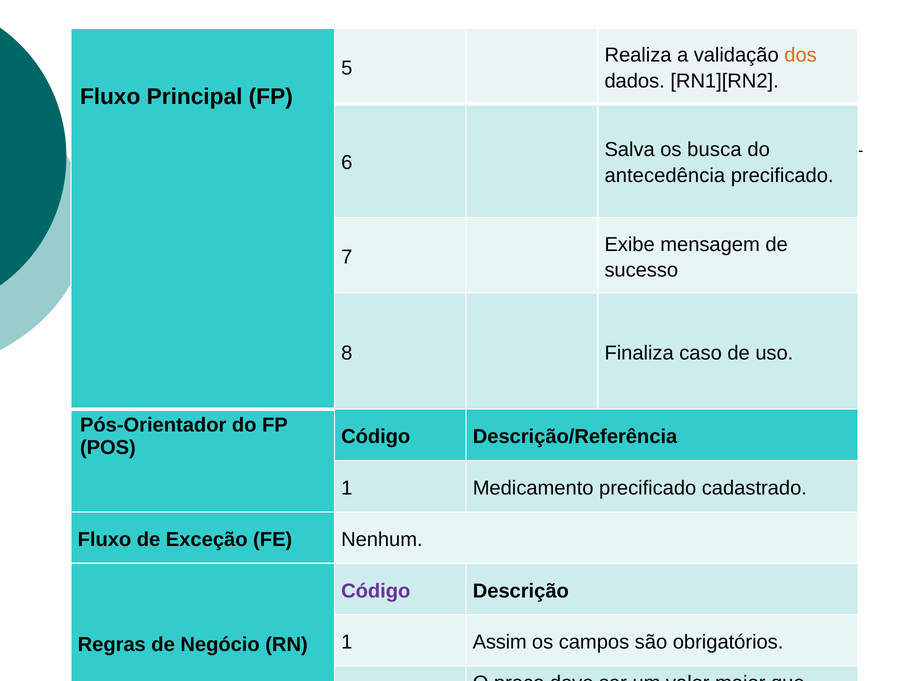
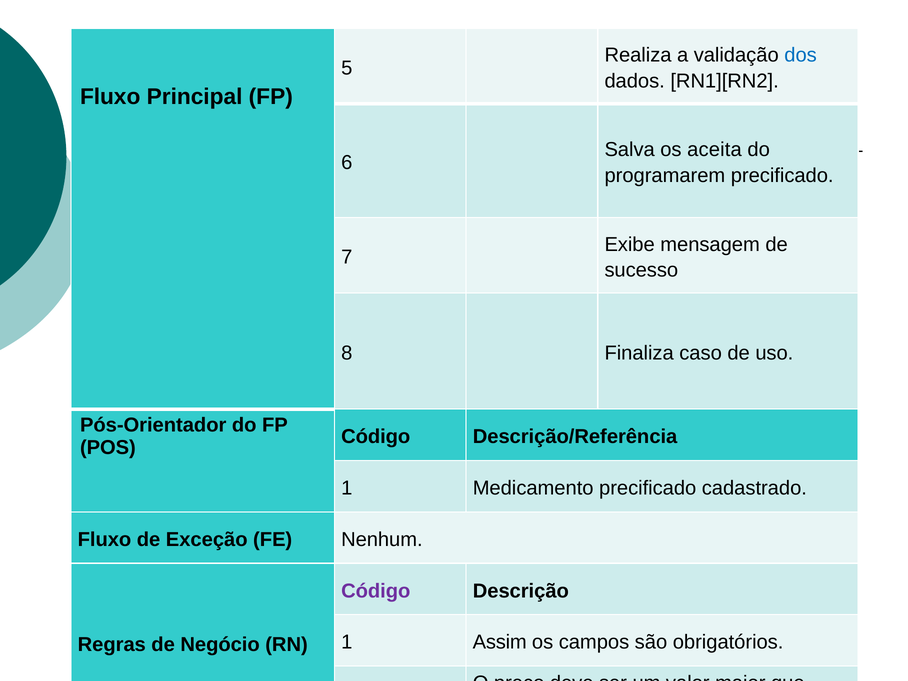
dos colour: orange -> blue (801, 55)
busca: busca -> aceita (714, 150)
antecedência: antecedência -> programarem (665, 175)
